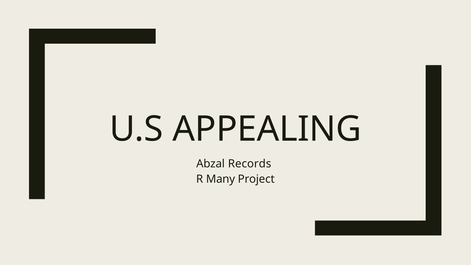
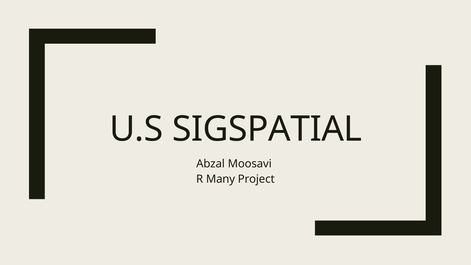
APPEALING: APPEALING -> SIGSPATIAL (267, 129)
Records: Records -> Moosavi (250, 164)
